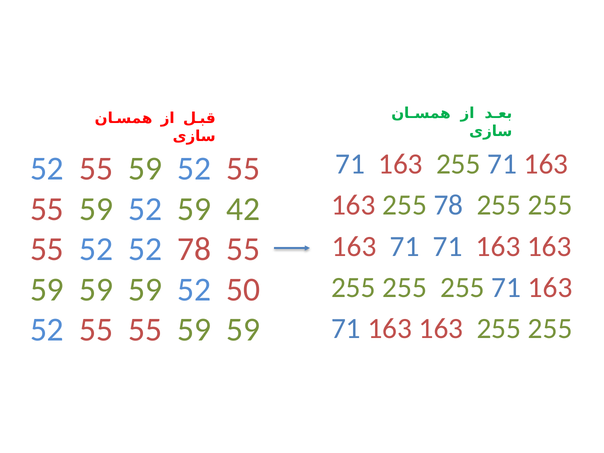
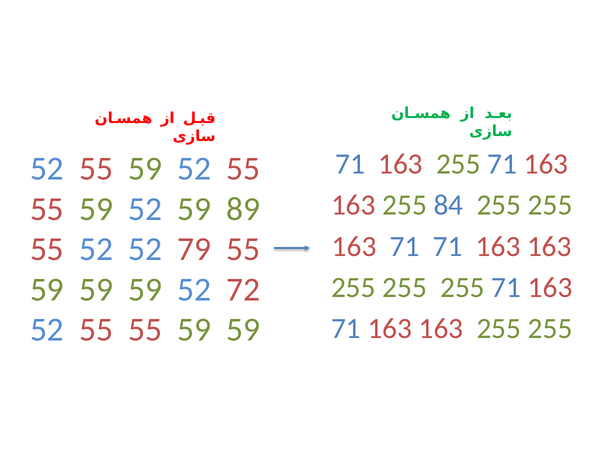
255 78: 78 -> 84 (448, 205)
42: 42 -> 89 (243, 209)
52 78: 78 -> 79 (194, 249)
50: 50 -> 72 (243, 290)
